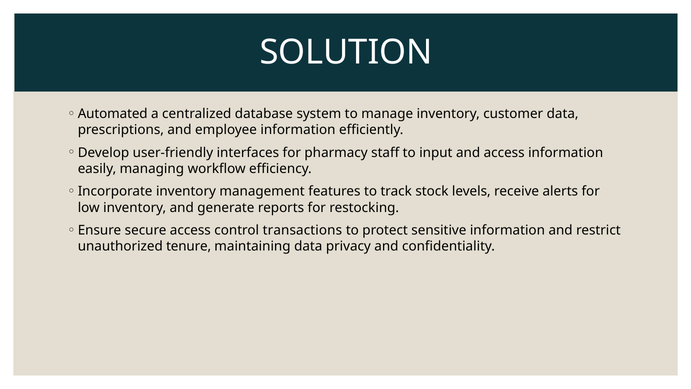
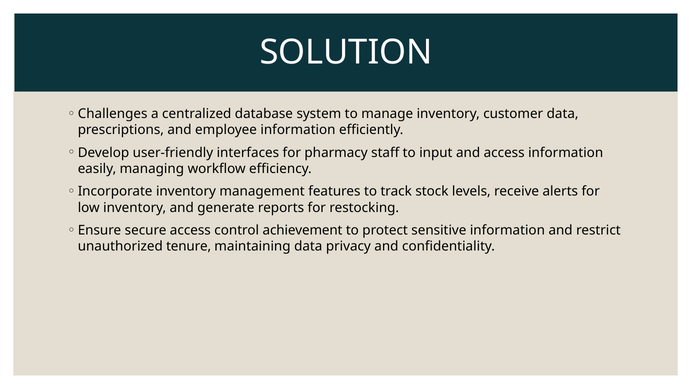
Automated: Automated -> Challenges (113, 114)
transactions: transactions -> achievement (303, 230)
